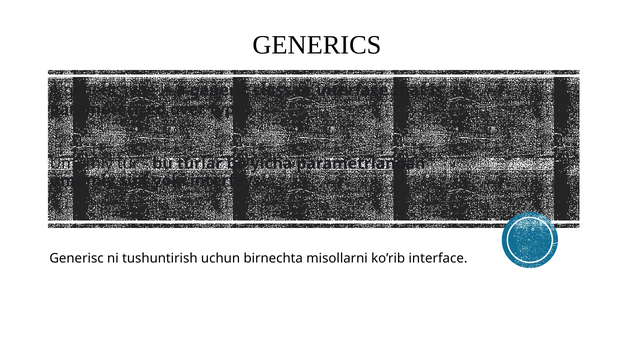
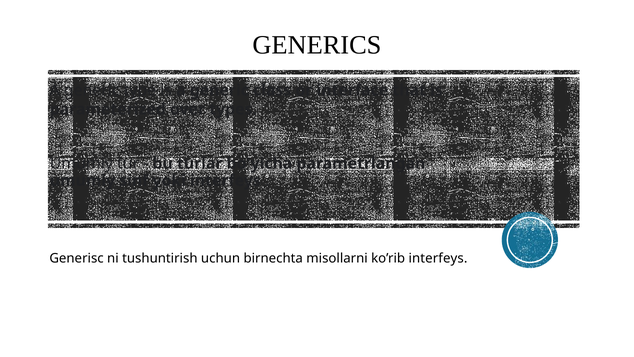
ko’rib interface: interface -> interfeys (438, 258)
